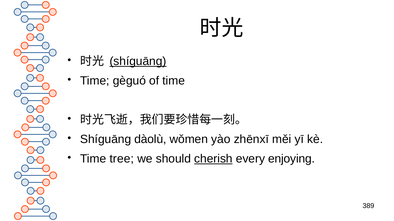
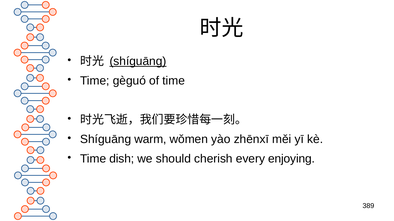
dàolù: dàolù -> warm (150, 140)
tree: tree -> dish (122, 159)
cherish underline: present -> none (213, 159)
